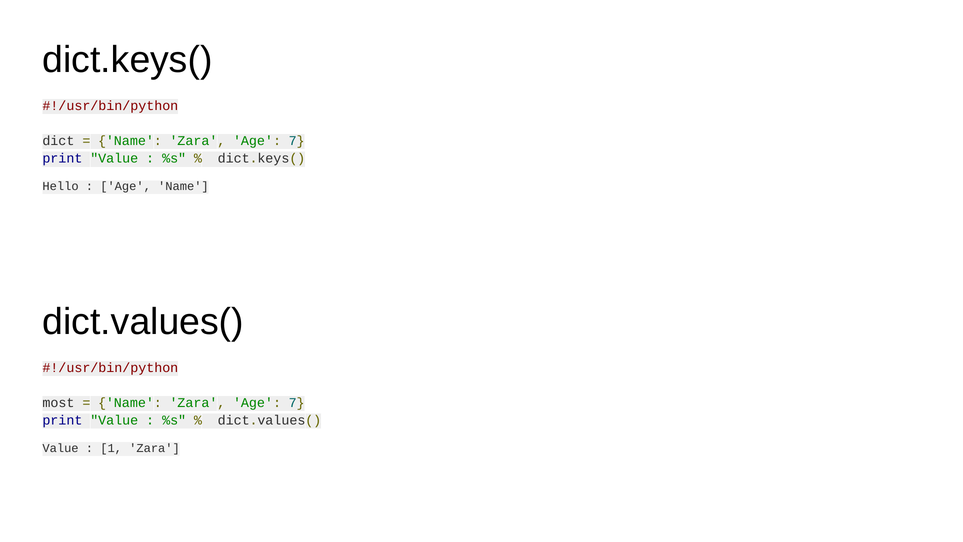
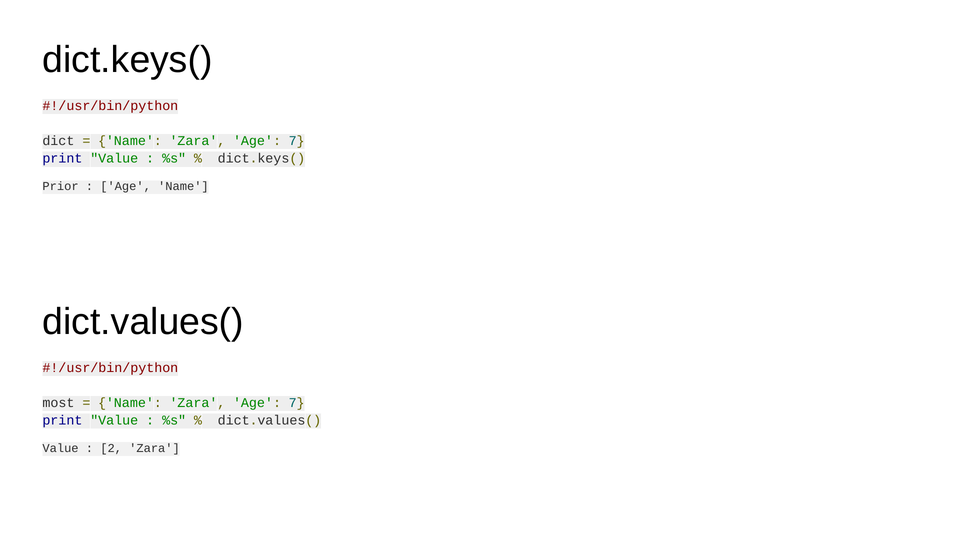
Hello: Hello -> Prior (61, 186)
1: 1 -> 2 (111, 448)
